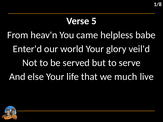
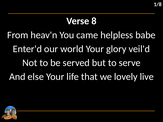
5: 5 -> 8 (94, 21)
much: much -> lovely (126, 77)
